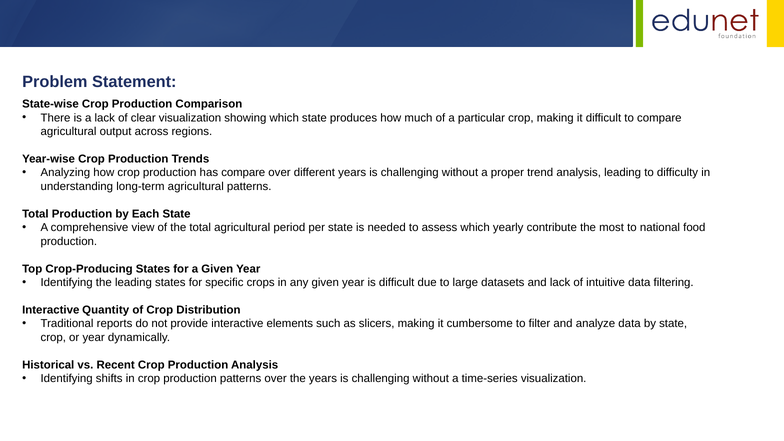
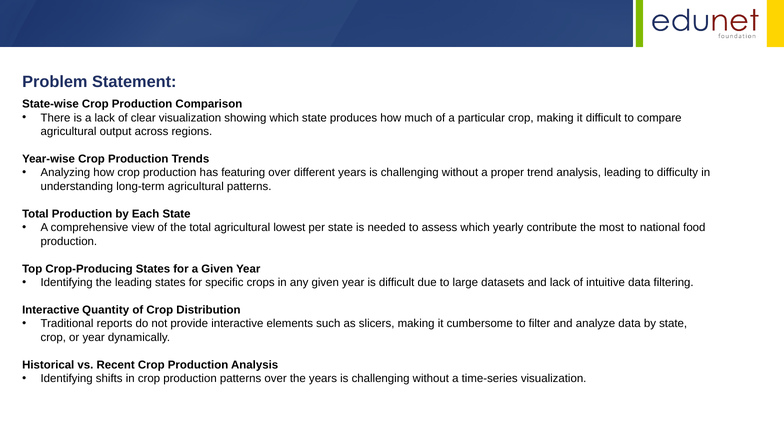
has compare: compare -> featuring (243, 173)
period: period -> lowest (289, 228)
